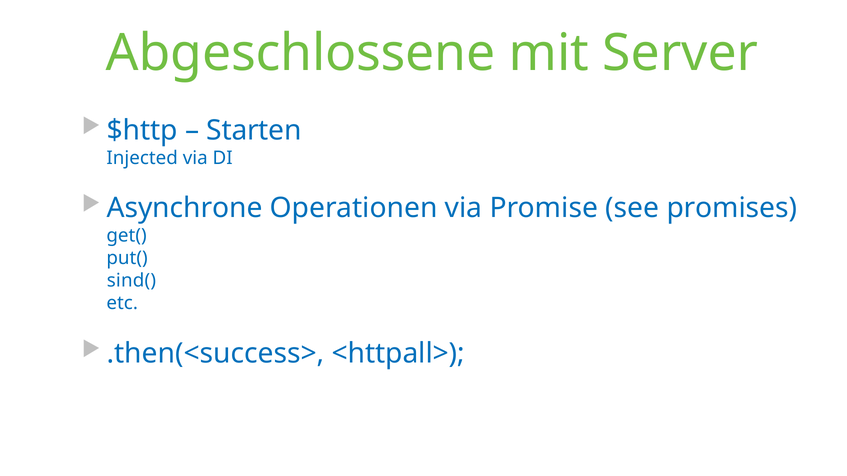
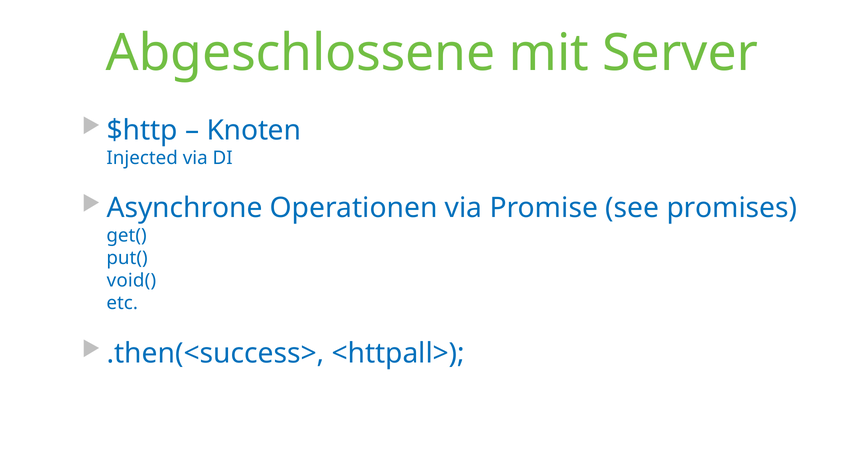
Starten: Starten -> Knoten (254, 130)
sind(: sind( -> void( (131, 281)
